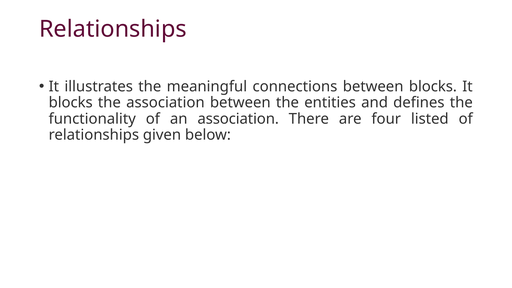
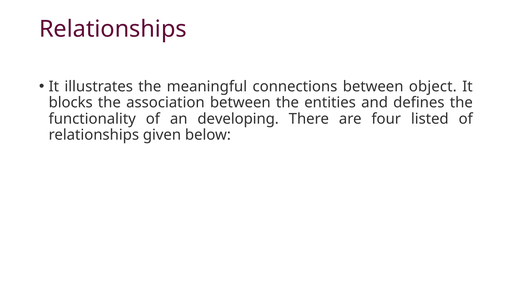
between blocks: blocks -> object (433, 87)
an association: association -> developing (238, 119)
